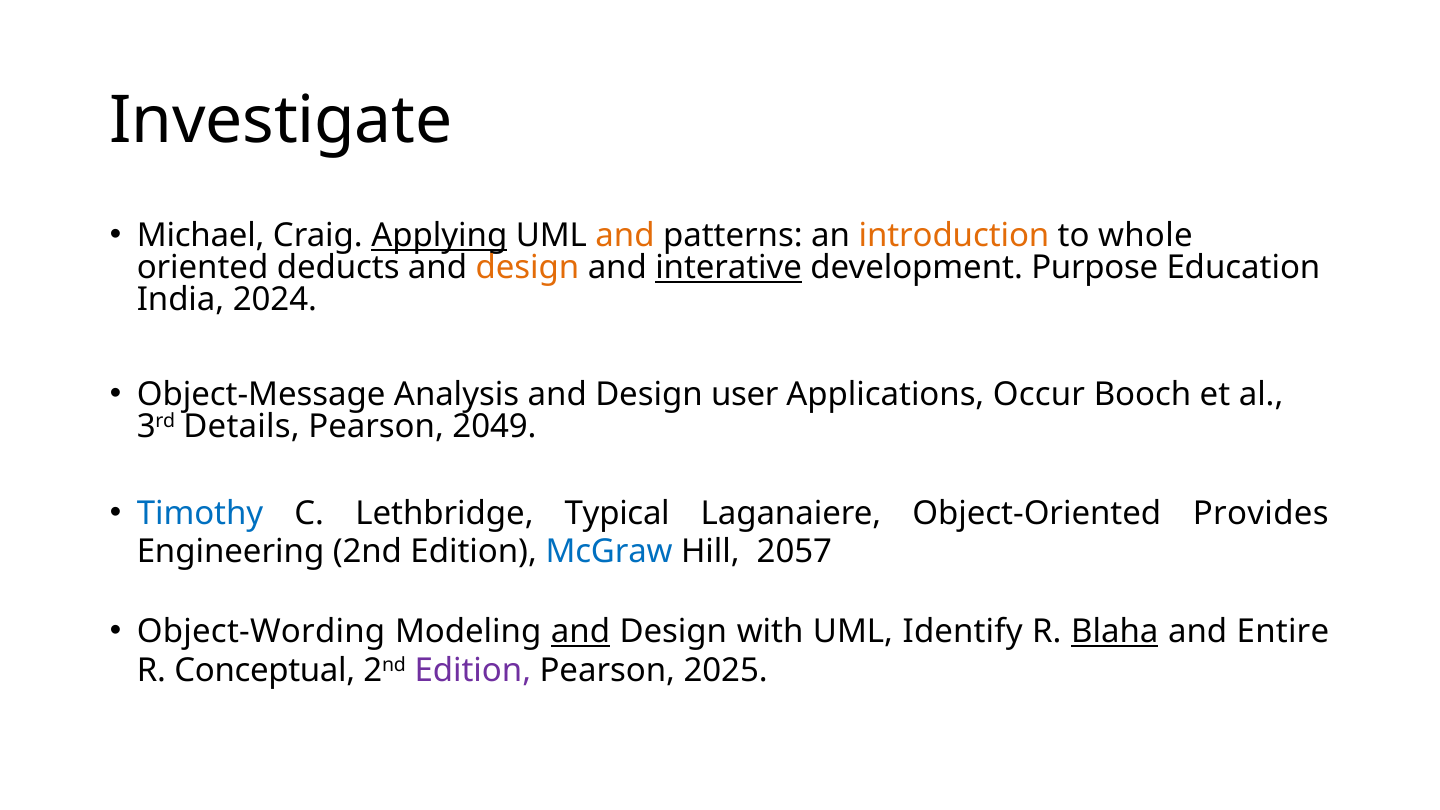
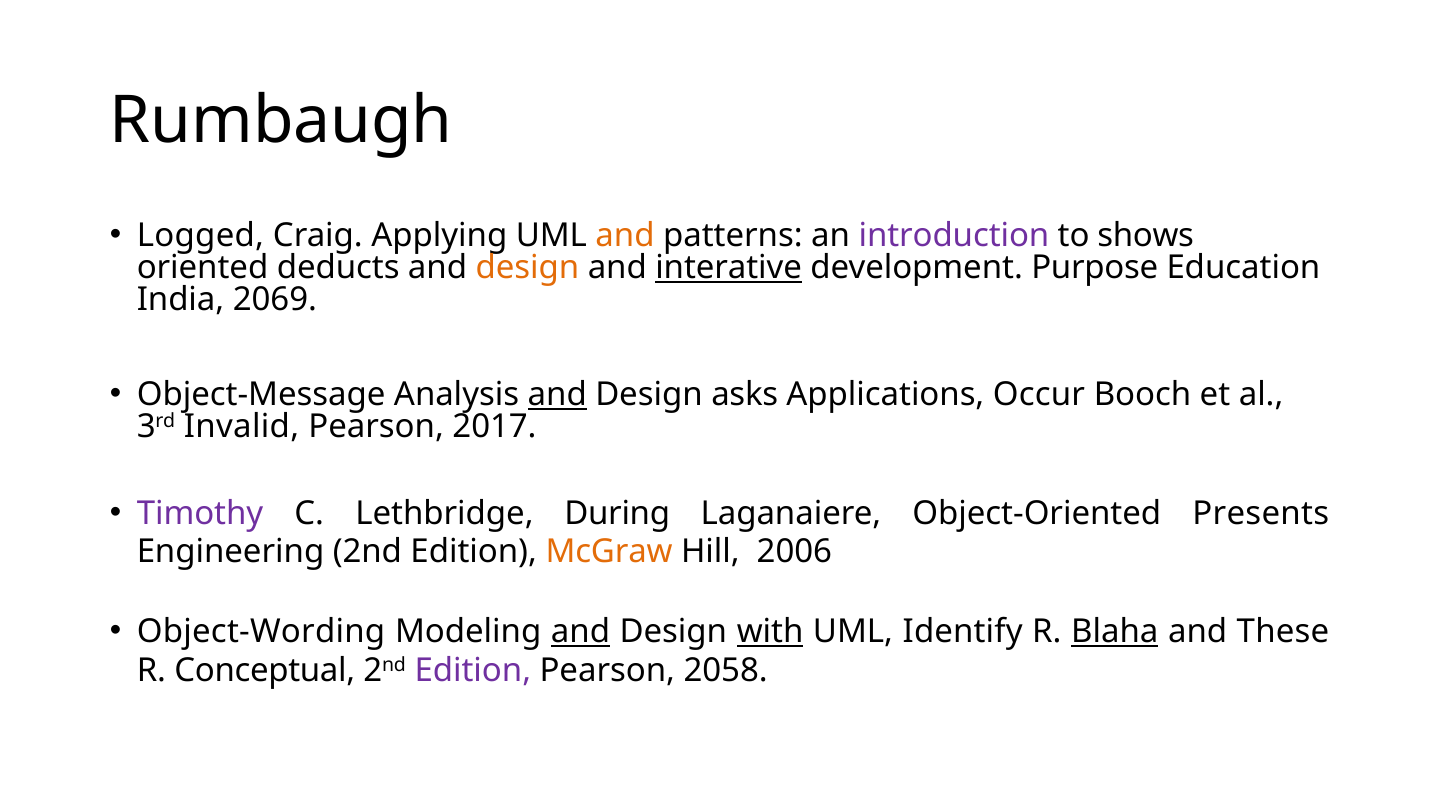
Investigate: Investigate -> Rumbaugh (281, 121)
Michael: Michael -> Logged (200, 236)
Applying underline: present -> none (439, 236)
introduction colour: orange -> purple (954, 236)
whole: whole -> shows (1146, 236)
2024: 2024 -> 2069 (275, 300)
and underline: none -> present (557, 394)
user: user -> asks (745, 394)
Details: Details -> Invalid (242, 427)
2049: 2049 -> 2017 (495, 427)
Timothy colour: blue -> purple (200, 514)
Typical: Typical -> During (617, 514)
Provides: Provides -> Presents (1261, 514)
McGraw colour: blue -> orange (609, 552)
2057: 2057 -> 2006 (794, 552)
with underline: none -> present (770, 632)
Entire: Entire -> These (1283, 632)
2025: 2025 -> 2058 (726, 670)
